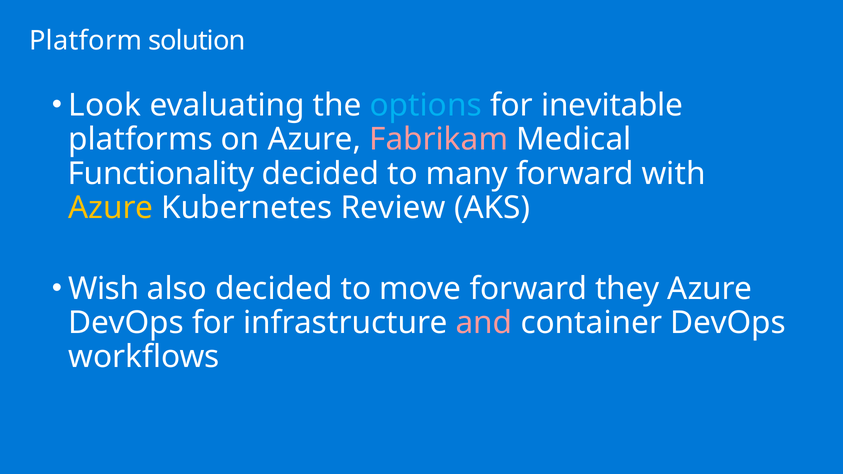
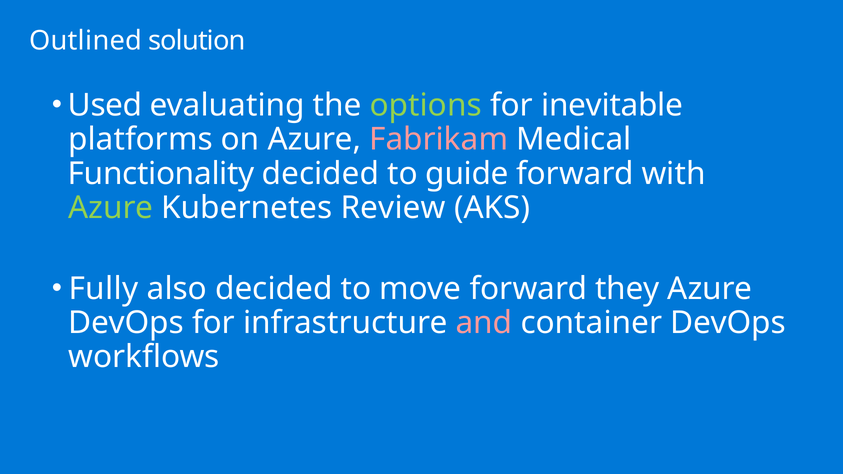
Platform: Platform -> Outlined (86, 41)
Look: Look -> Used (105, 105)
options colour: light blue -> light green (426, 105)
many: many -> guide (467, 174)
Azure colour: yellow -> light green (111, 208)
Wish: Wish -> Fully (103, 289)
